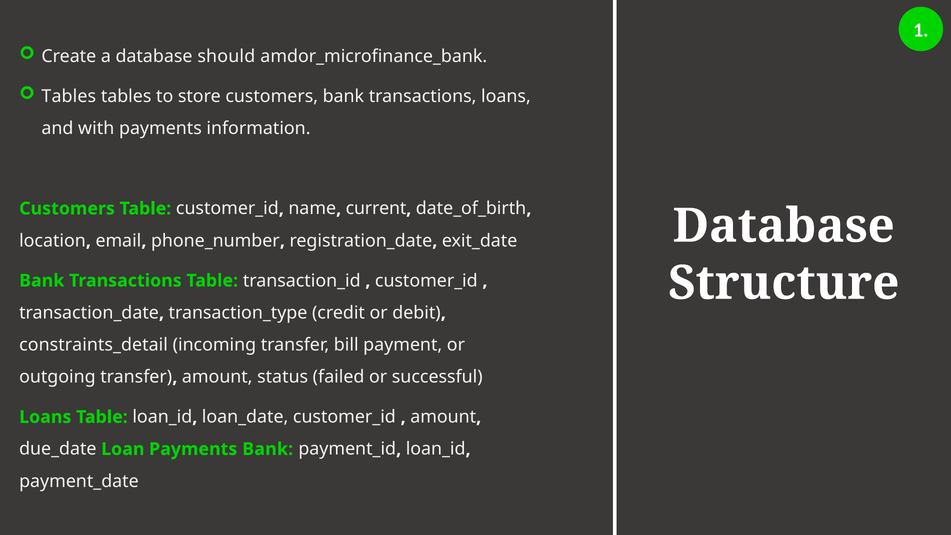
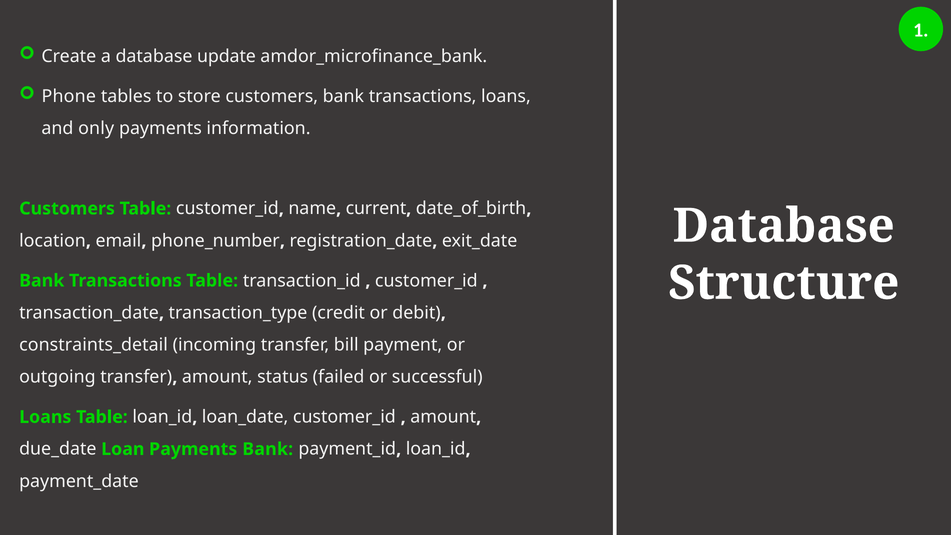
should: should -> update (226, 56)
Tables: Tables -> Phone (69, 96)
with: with -> only (96, 129)
